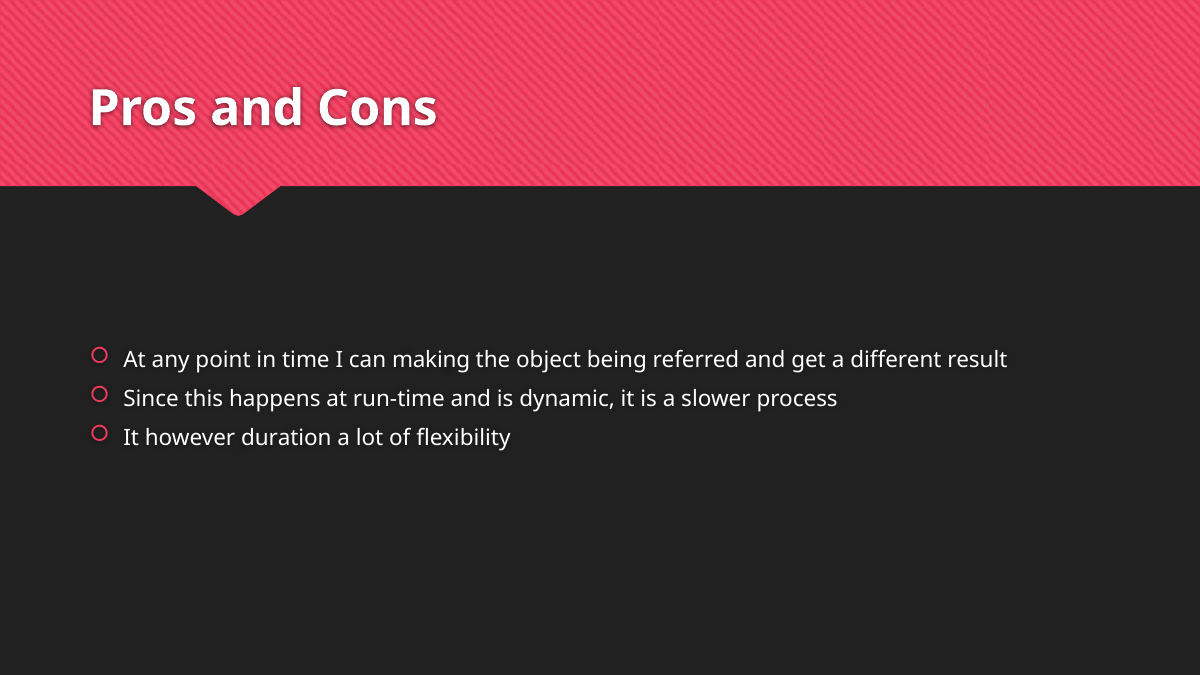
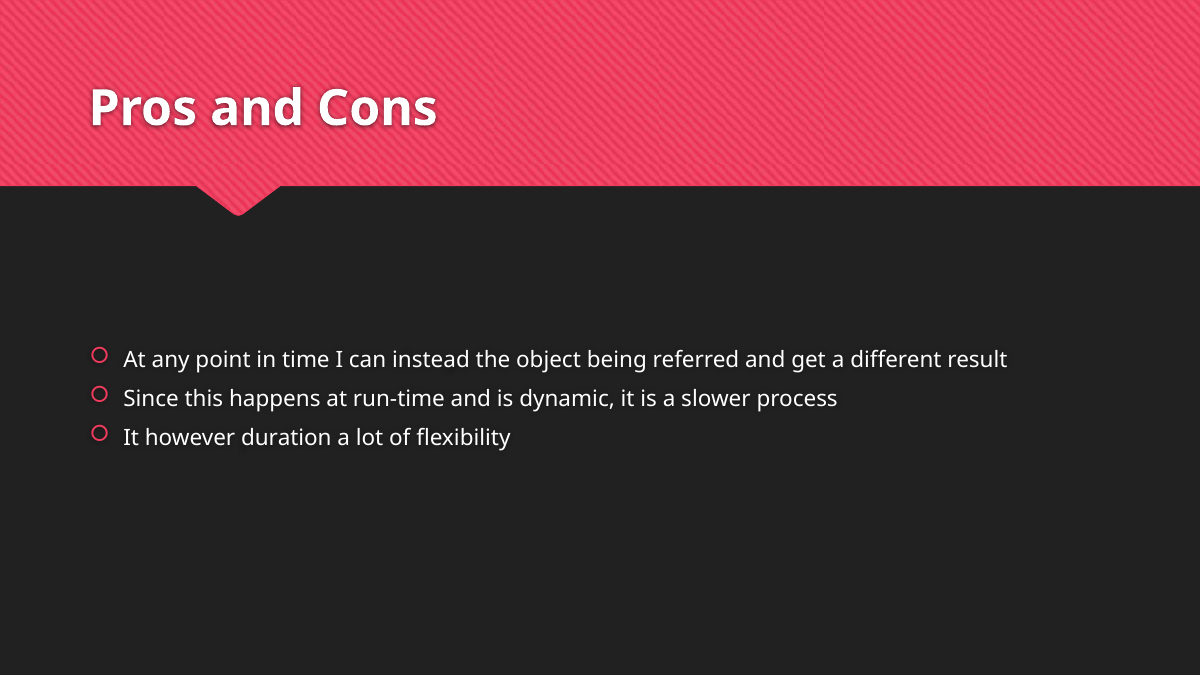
making: making -> instead (431, 360)
